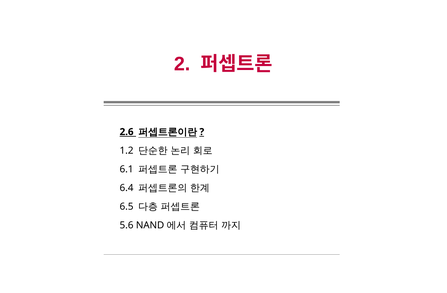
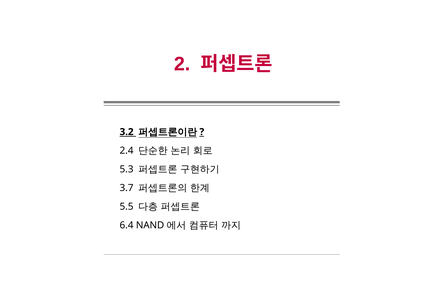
2.6: 2.6 -> 3.2 (127, 132)
1.2: 1.2 -> 2.4 (127, 151)
6.1: 6.1 -> 5.3 (127, 170)
6.4: 6.4 -> 3.7 (127, 188)
6.5: 6.5 -> 5.5 (127, 207)
5.6: 5.6 -> 6.4 (127, 226)
